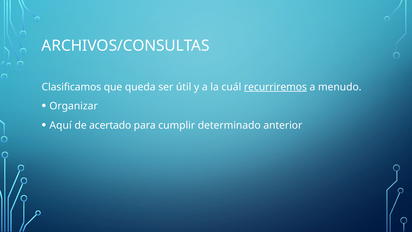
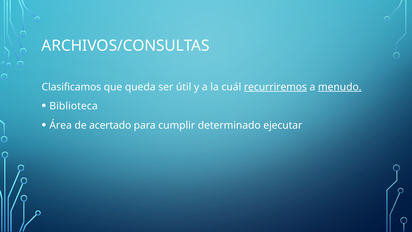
menudo underline: none -> present (340, 87)
Organizar: Organizar -> Biblioteca (74, 106)
Aquí: Aquí -> Área (61, 125)
anterior: anterior -> ejecutar (283, 125)
